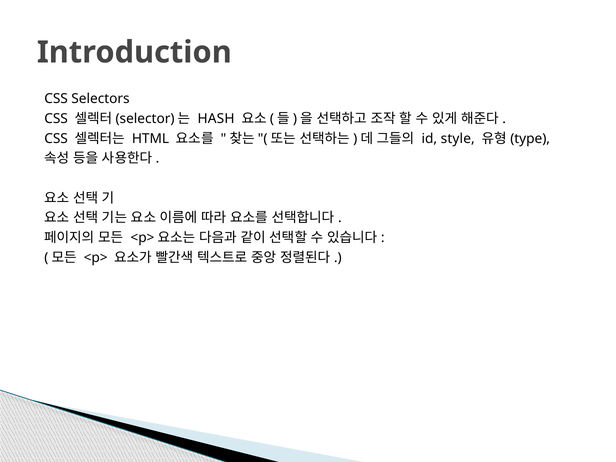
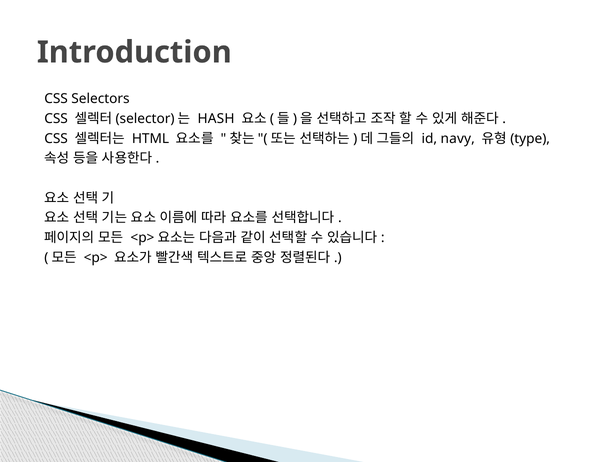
style: style -> navy (458, 139)
